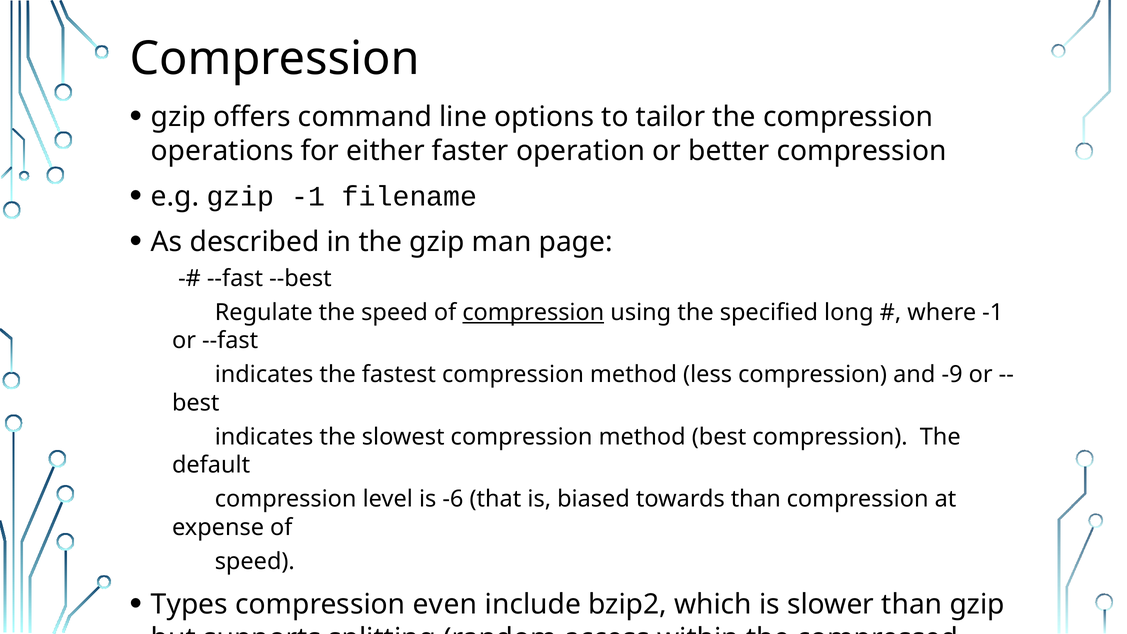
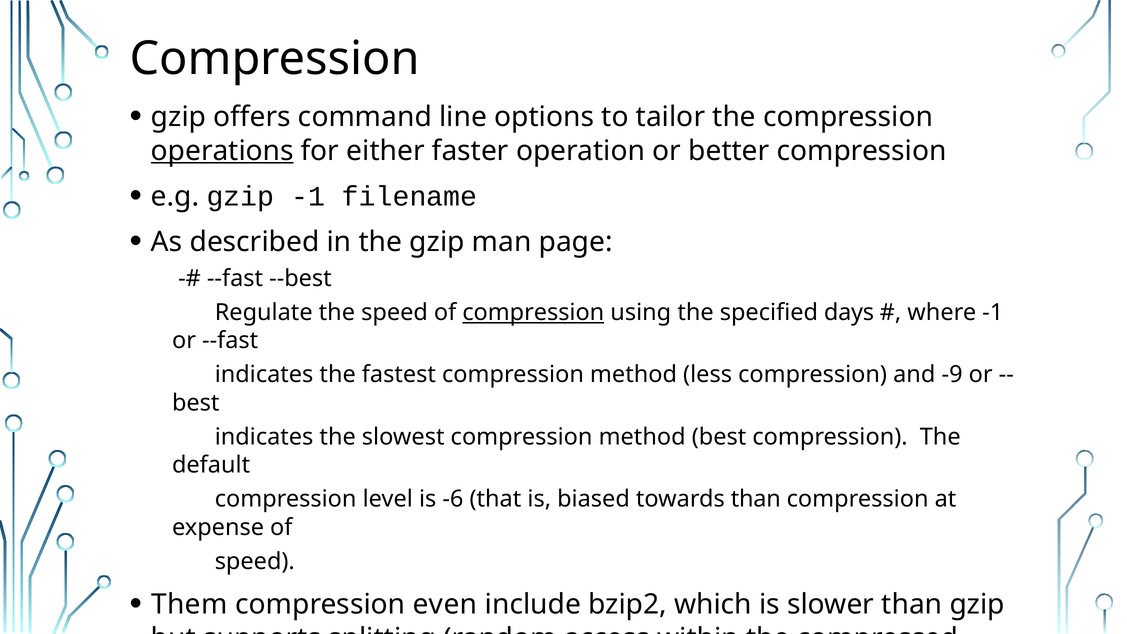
operations underline: none -> present (222, 151)
long: long -> days (849, 312)
Types: Types -> Them (189, 604)
